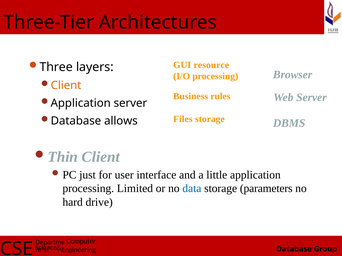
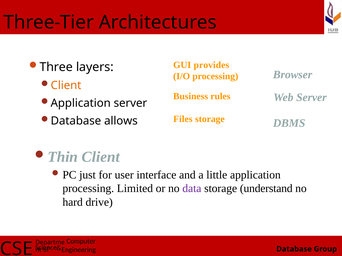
resource: resource -> provides (211, 65)
data colour: blue -> purple (192, 189)
parameters: parameters -> understand (266, 189)
